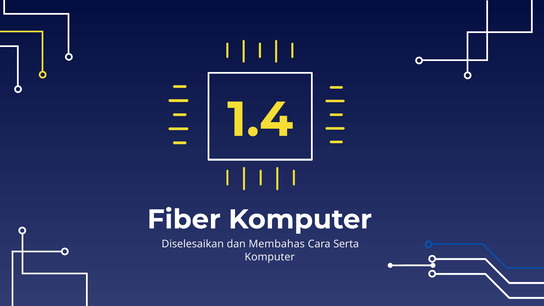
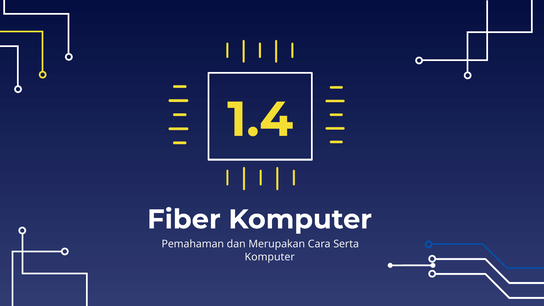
Diselesaikan: Diselesaikan -> Pemahaman (193, 244)
Membahas: Membahas -> Merupakan (277, 244)
